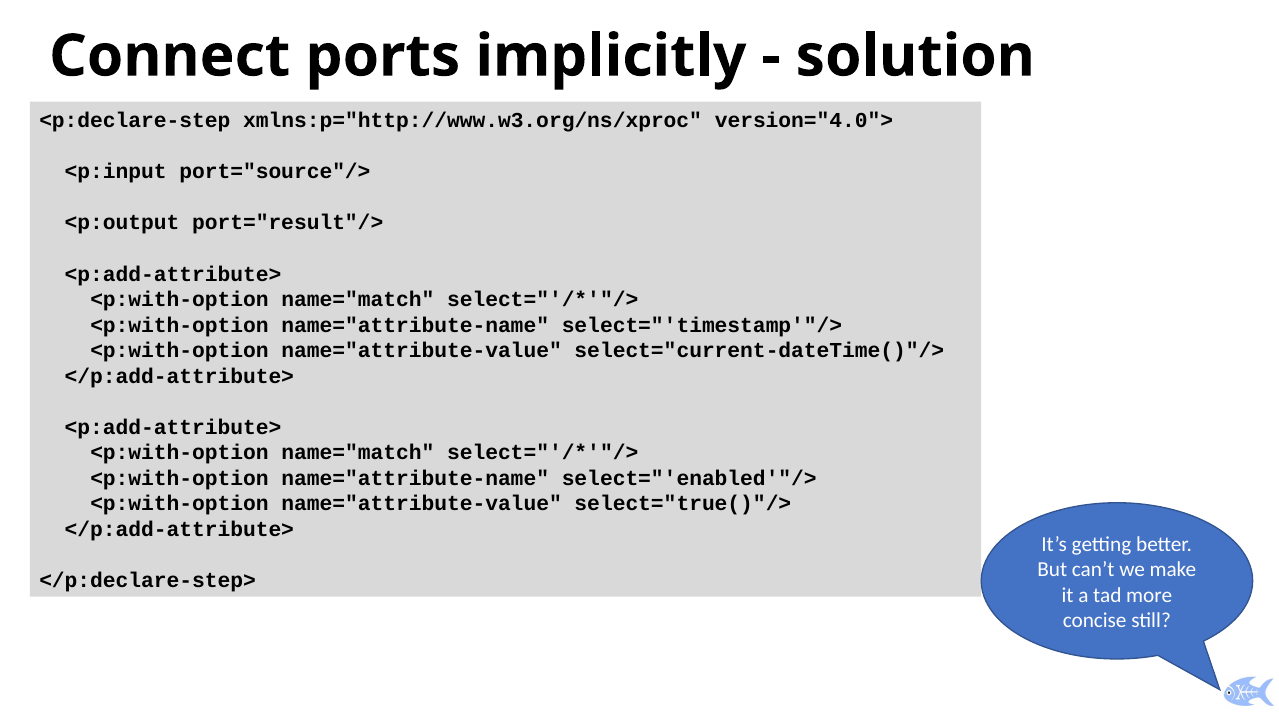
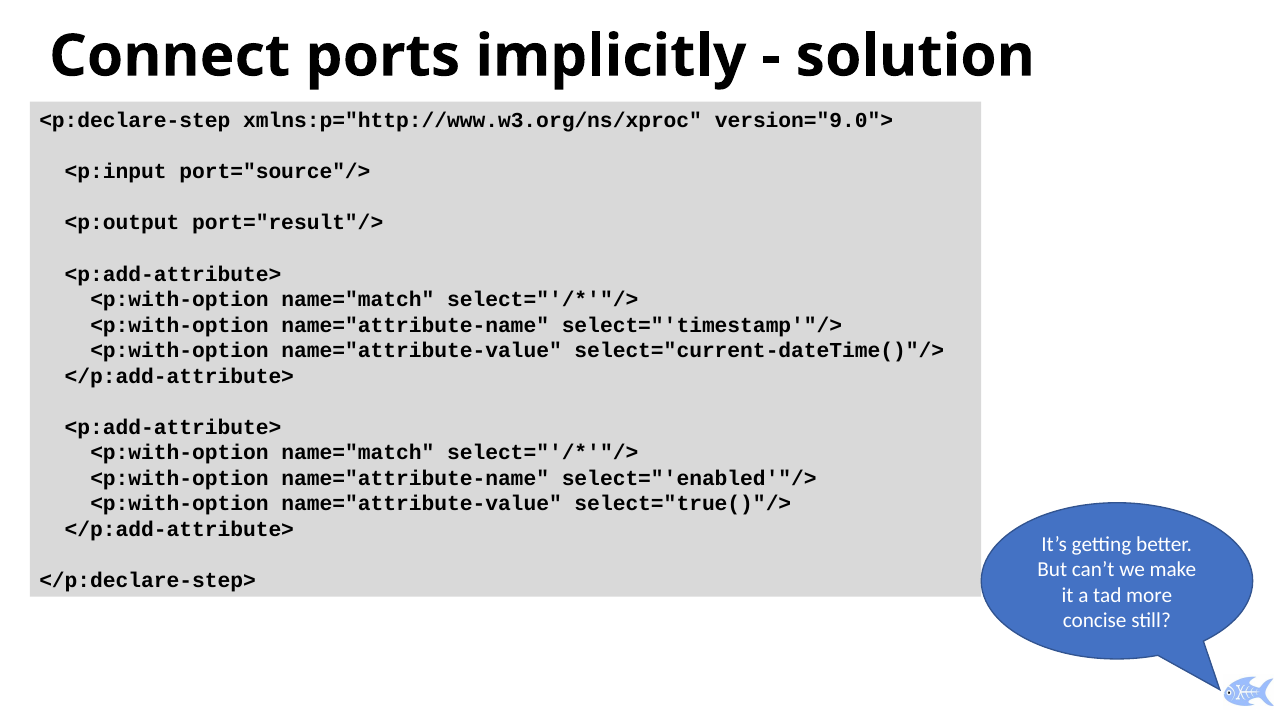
version="4.0">: version="4.0"> -> version="9.0"> (804, 121)
